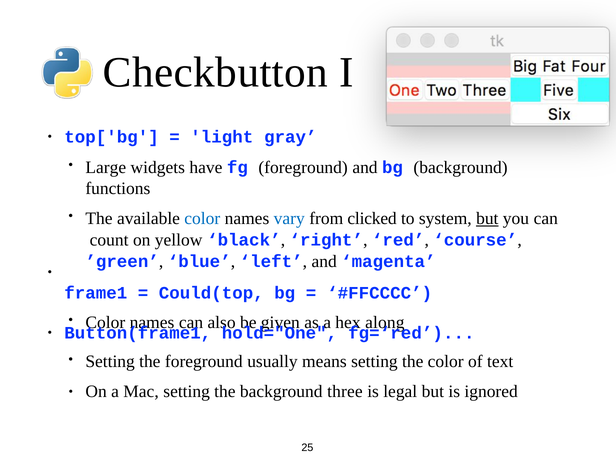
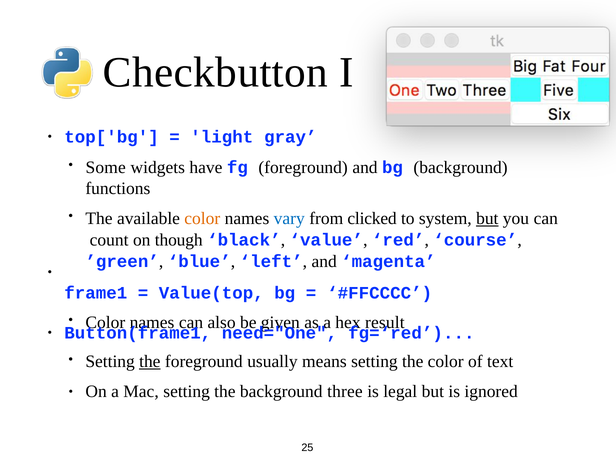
Large: Large -> Some (106, 167)
color colour: blue -> orange (202, 218)
yellow: yellow -> though (179, 240)
right: right -> value (326, 240)
Could(top: Could(top -> Value(top (211, 293)
along: along -> result (385, 322)
hold="One: hold="One -> need="One (279, 333)
the underline: none -> present (150, 362)
